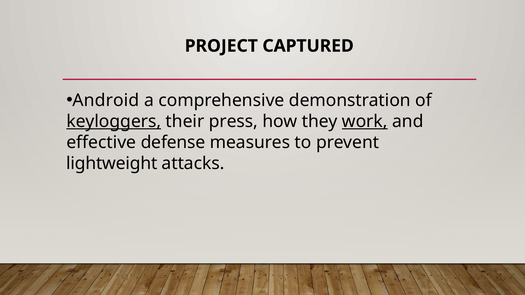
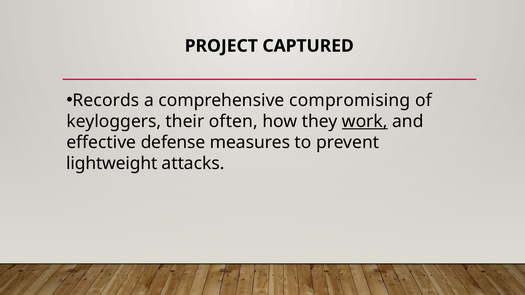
Android: Android -> Records (106, 100)
demonstration: demonstration -> compromising (350, 100)
keyloggers underline: present -> none (114, 121)
press: press -> often (233, 121)
